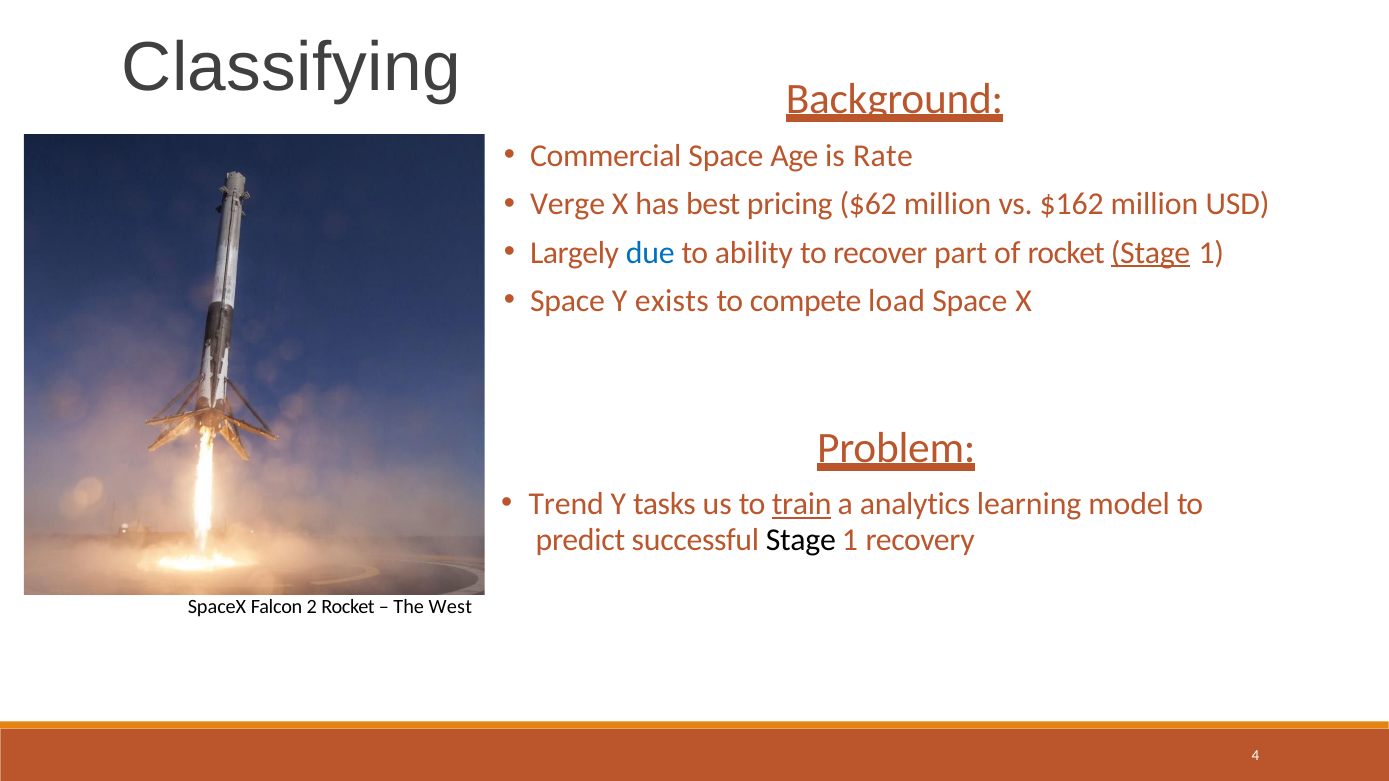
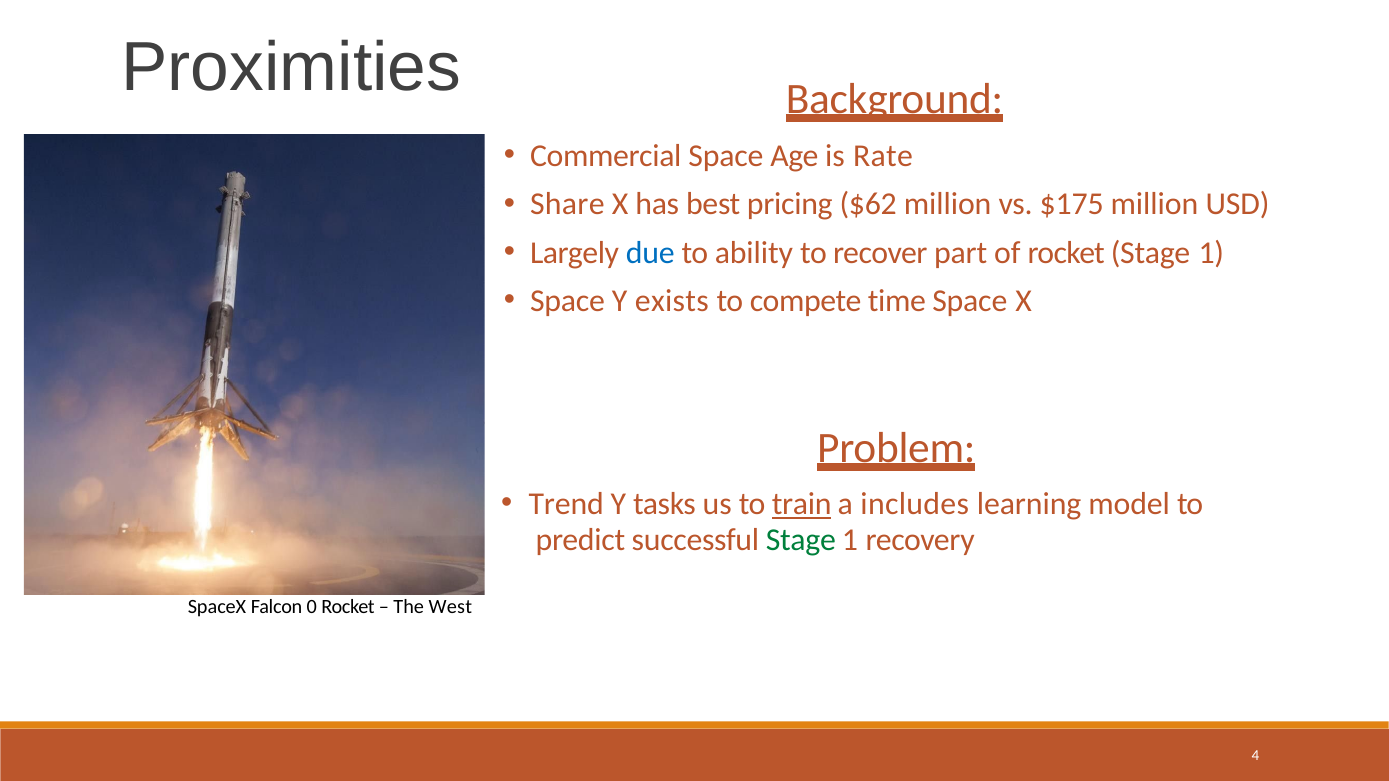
Classifying: Classifying -> Proximities (291, 68)
Verge: Verge -> Share (567, 204)
$162: $162 -> $175 (1072, 204)
Stage underline: present -> none (1151, 253)
load: load -> time (897, 301)
analytics: analytics -> includes (915, 504)
Stage colour: black -> green (801, 540)
2: 2 -> 0 (312, 607)
